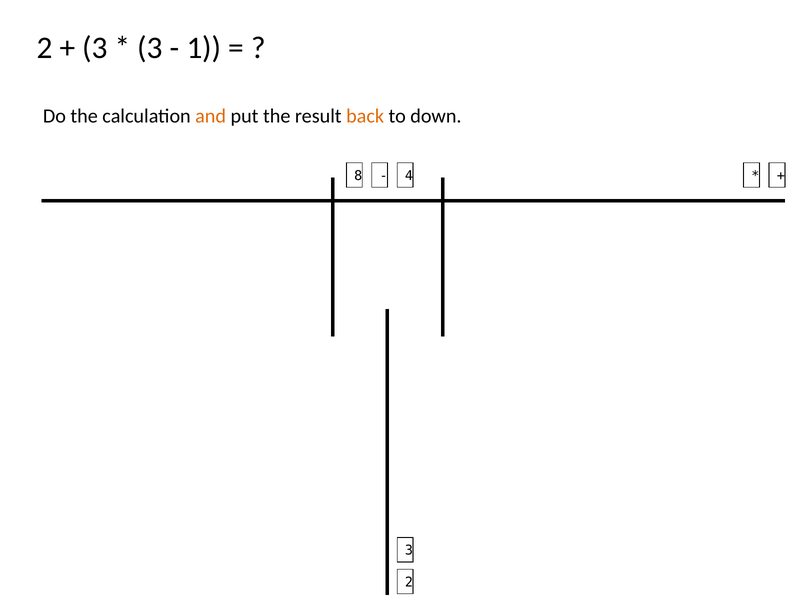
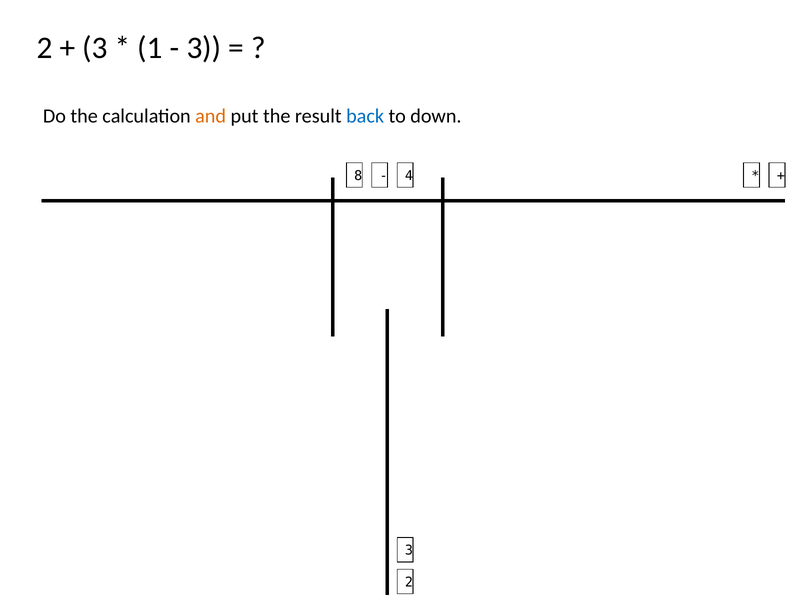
3: 3 -> 1 (150, 48)
1: 1 -> 3 (204, 48)
back colour: orange -> blue (365, 116)
